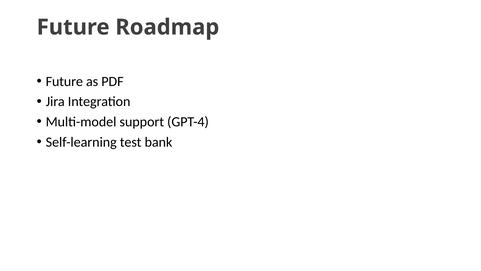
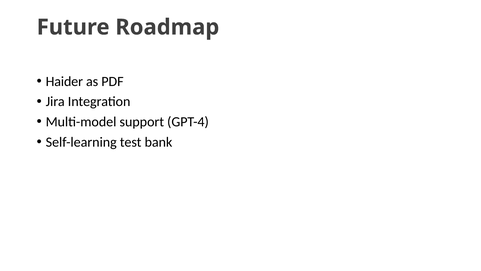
Future: Future -> Haider (64, 81)
